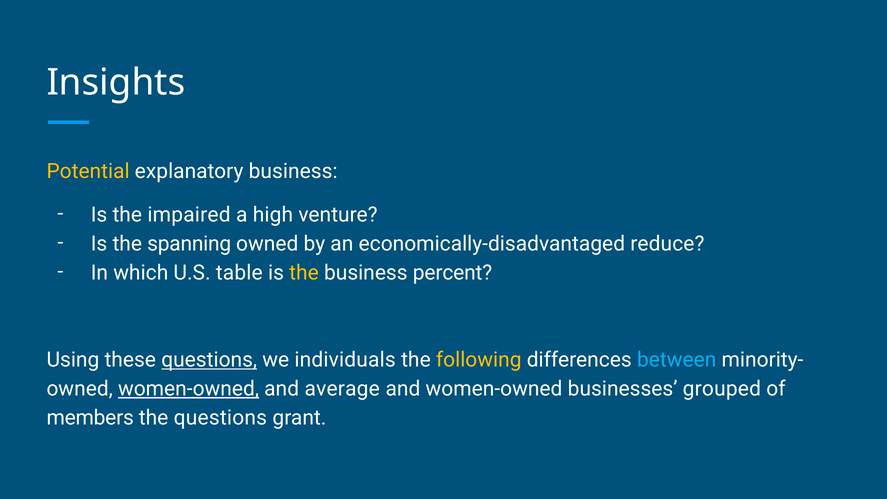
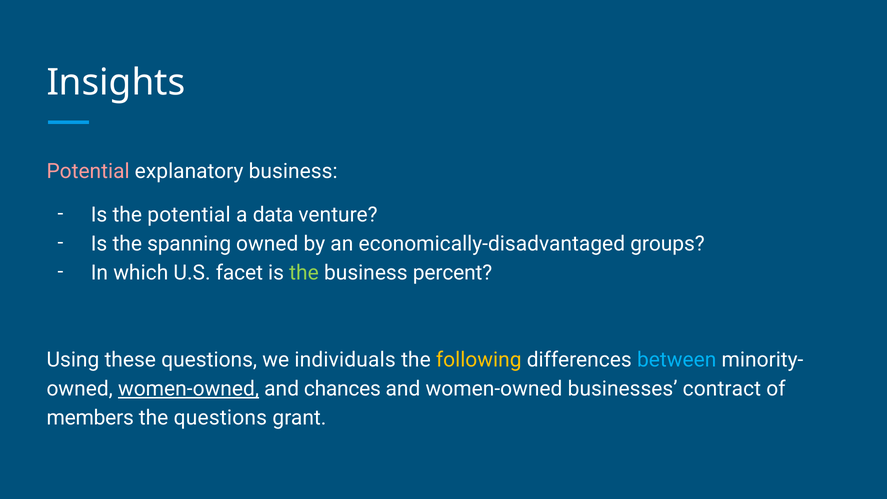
Potential colour: yellow -> pink (88, 171)
the impaired: impaired -> potential (189, 215)
high: high -> data (273, 215)
reduce: reduce -> groups (667, 244)
table: table -> facet (239, 273)
the colour: yellow -> light green (304, 273)
questions underline: present -> none (209, 360)
average: average -> chances (342, 389)
grouped: grouped -> contract (722, 389)
